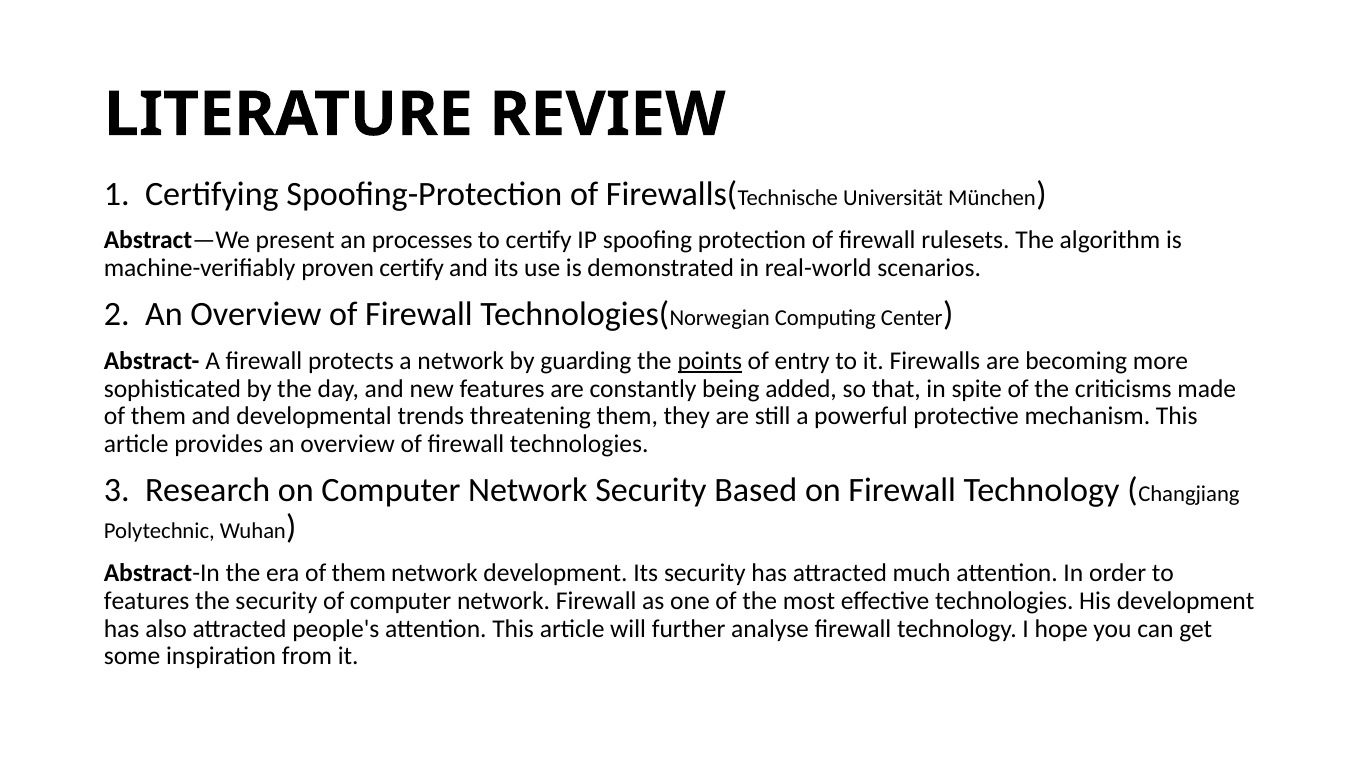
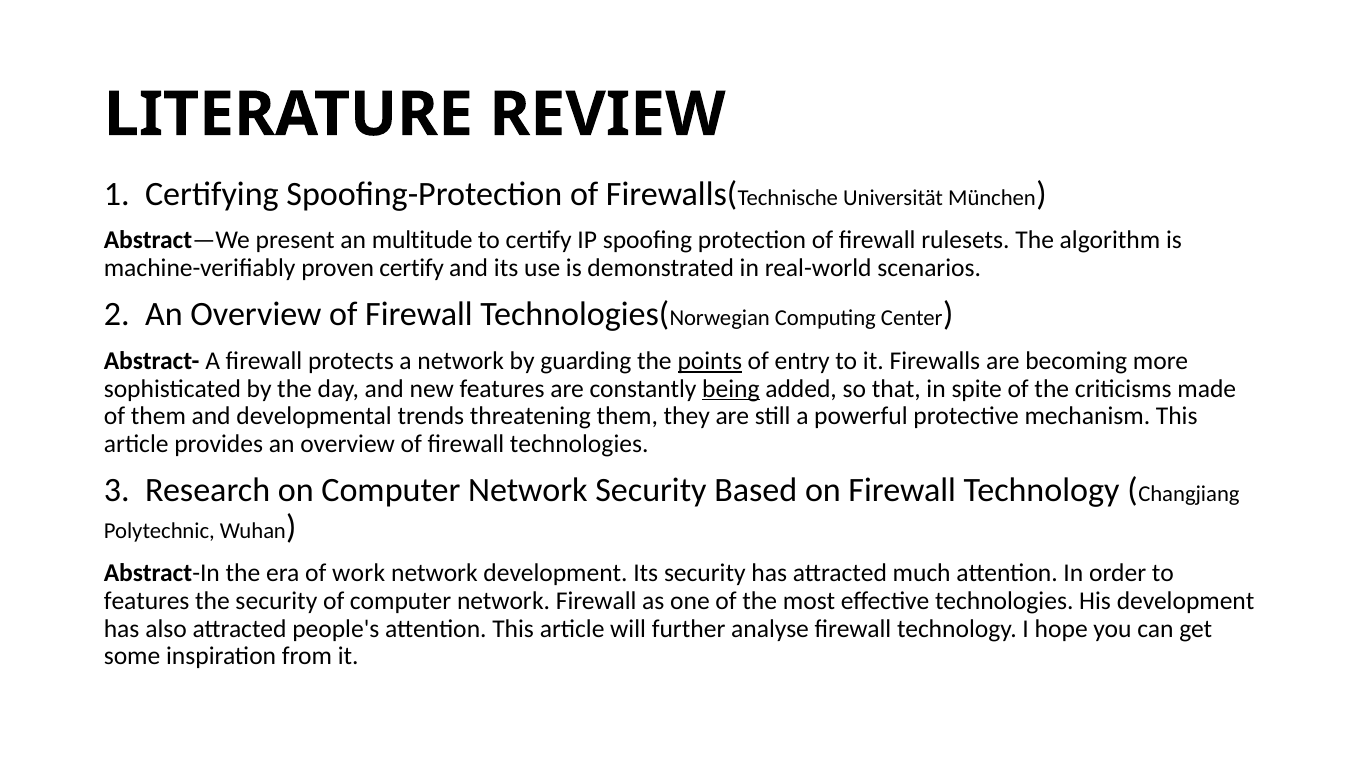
processes: processes -> multitude (422, 240)
being underline: none -> present (731, 388)
era of them: them -> work (359, 573)
